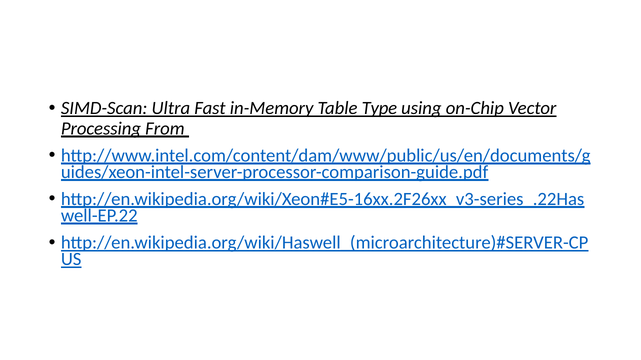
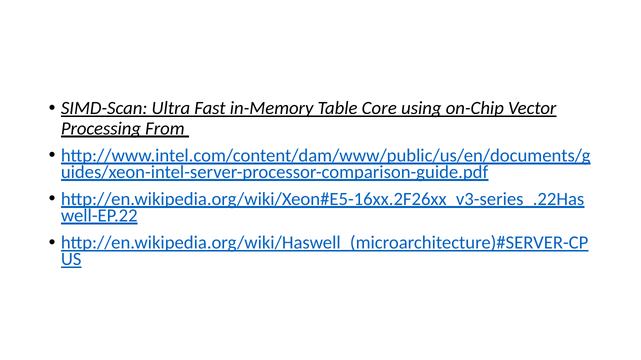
Type: Type -> Core (379, 108)
